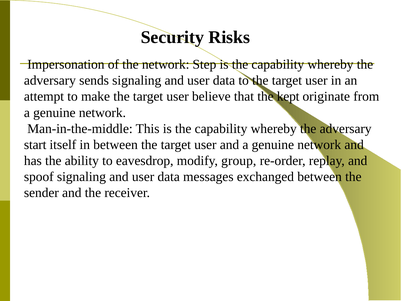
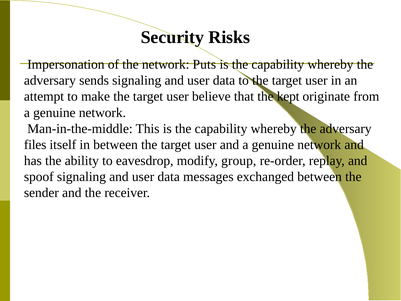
Step: Step -> Puts (204, 64)
start: start -> files (35, 145)
